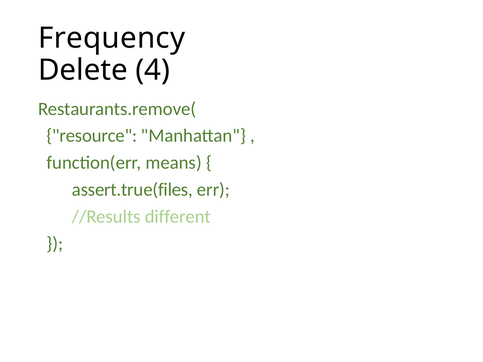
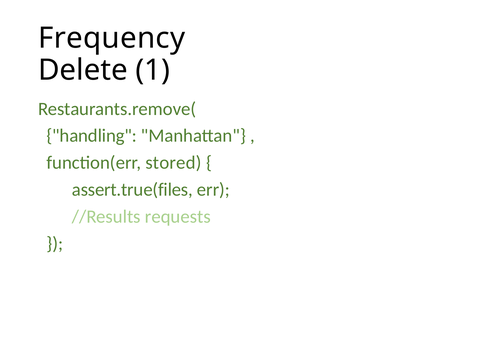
4: 4 -> 1 (153, 70)
resource: resource -> handling (92, 136)
means: means -> stored (173, 163)
different: different -> requests (178, 217)
